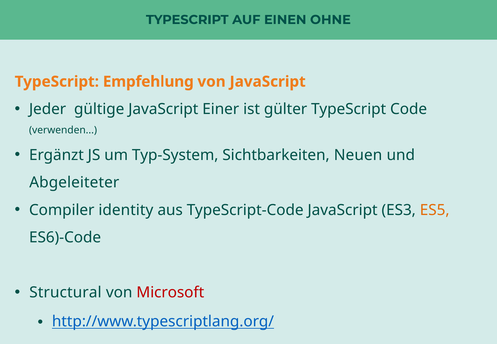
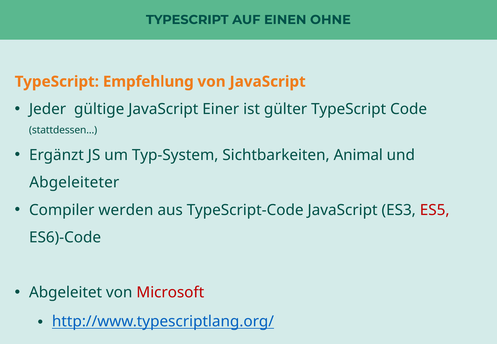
verwenden: verwenden -> stattdessen (63, 130)
Neuen: Neuen -> Animal (358, 155)
identity: identity -> werden (126, 210)
ES5 colour: orange -> red (435, 210)
Structural: Structural -> Abgeleitet (66, 293)
